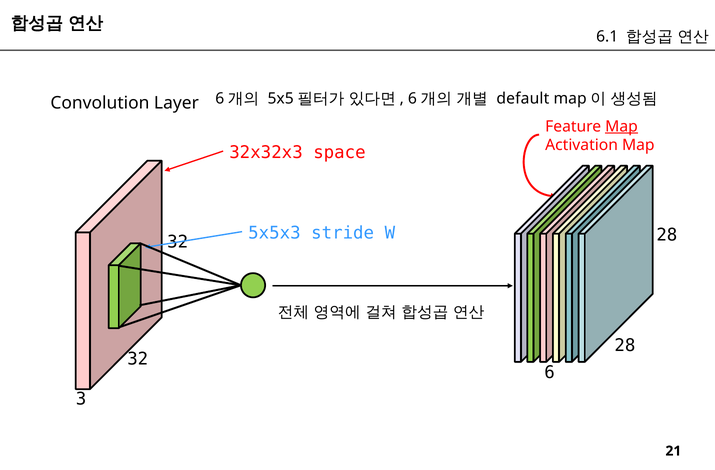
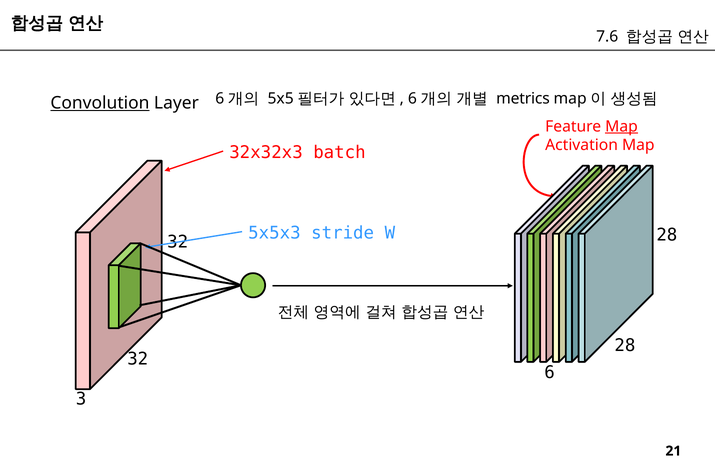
6.1: 6.1 -> 7.6 (607, 37)
default: default -> metrics (523, 99)
Convolution underline: none -> present (100, 103)
space: space -> batch (339, 152)
